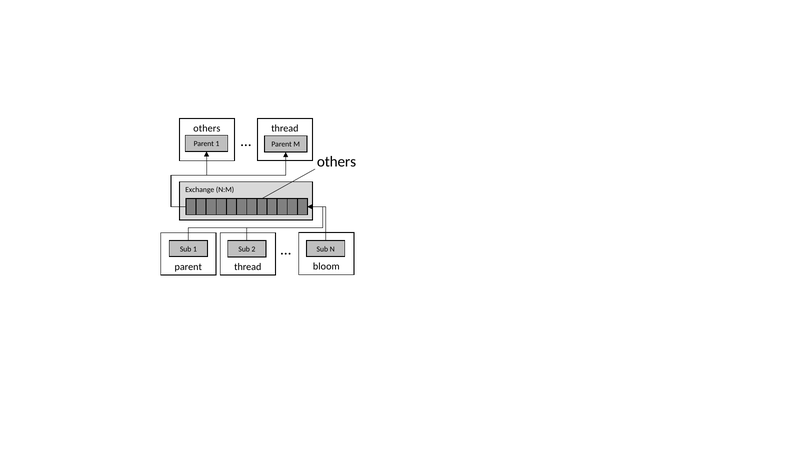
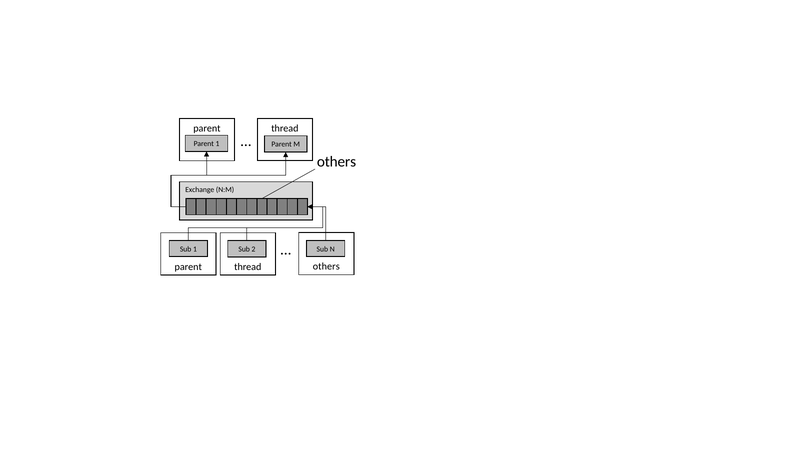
others: others -> parent (207, 128)
bloom: bloom -> others (326, 267)
